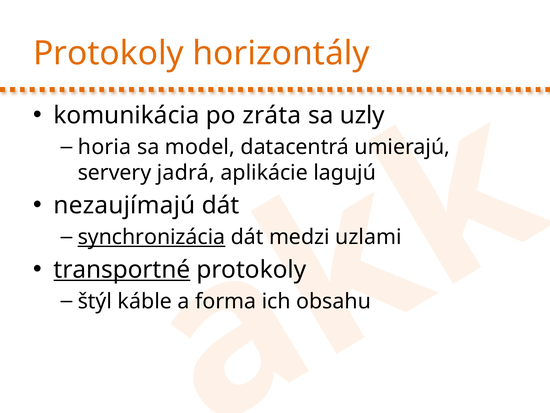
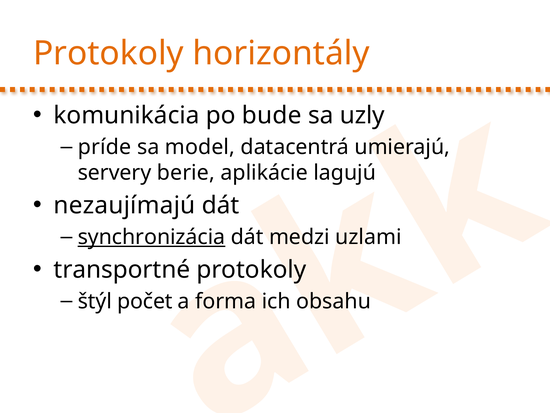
zráta: zráta -> bude (272, 115)
horia: horia -> príde (105, 147)
jadrá: jadrá -> berie (186, 173)
transportné underline: present -> none (122, 269)
káble: káble -> počet (145, 301)
